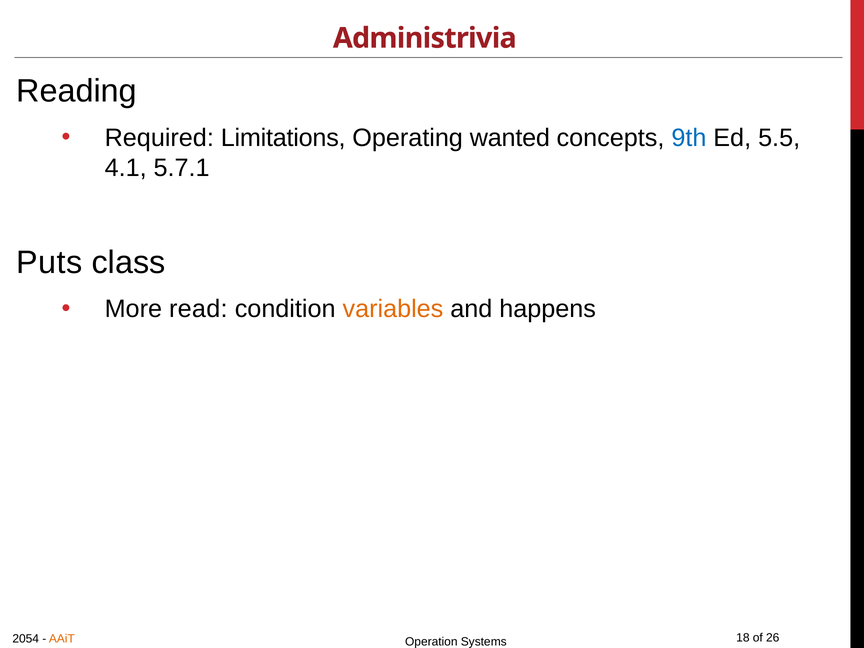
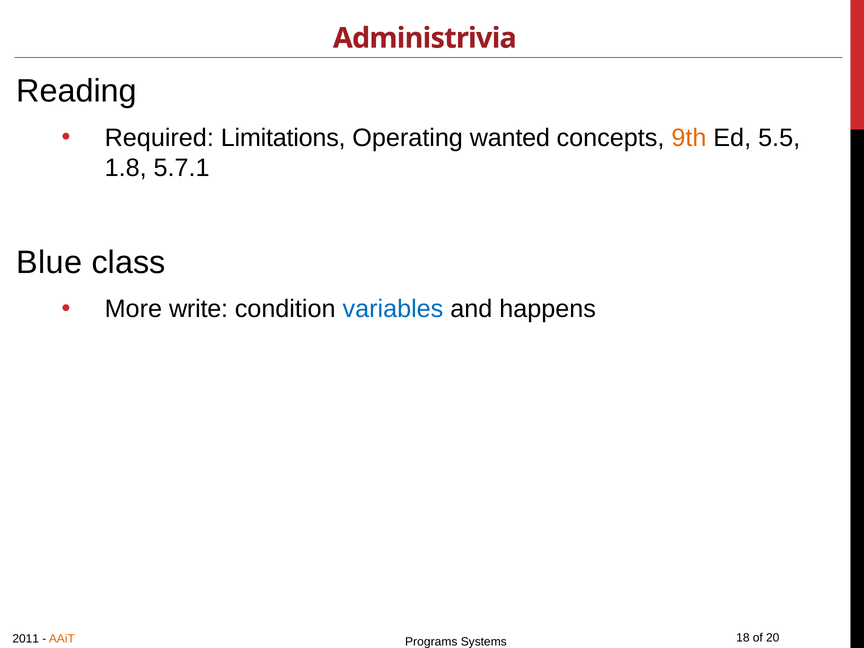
9th colour: blue -> orange (689, 138)
4.1: 4.1 -> 1.8 (126, 168)
Puts: Puts -> Blue (49, 262)
read: read -> write (199, 309)
variables colour: orange -> blue (393, 309)
2054: 2054 -> 2011 (26, 639)
26: 26 -> 20 (773, 638)
Operation: Operation -> Programs (431, 642)
